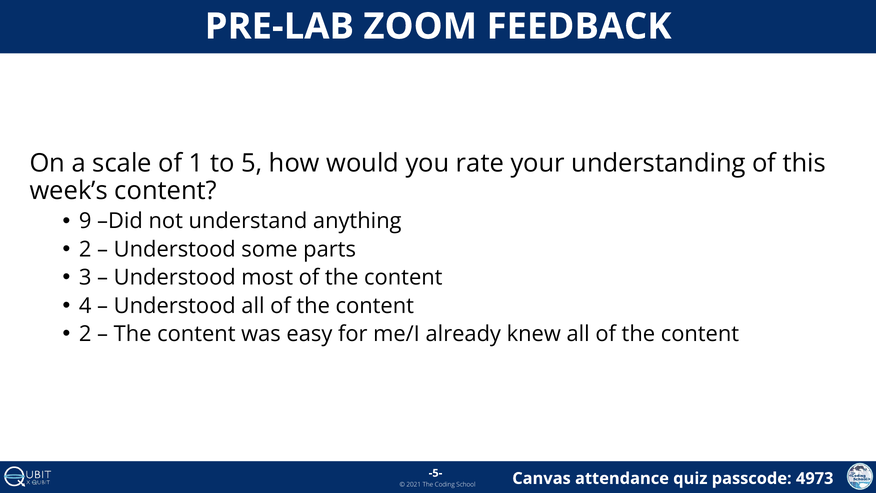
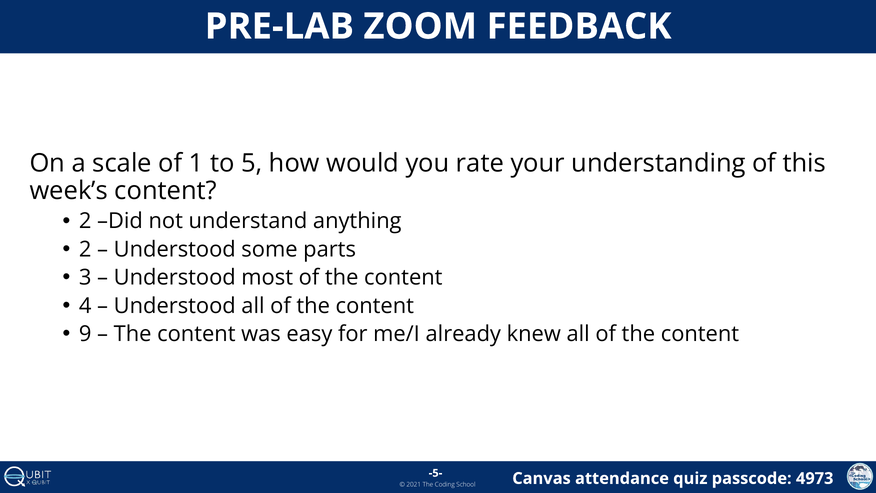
9: 9 -> 2 (85, 221)
2: 2 -> 9 (85, 334)
